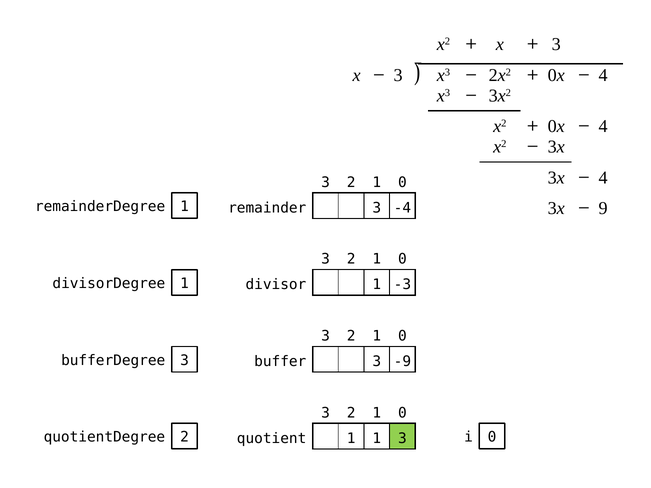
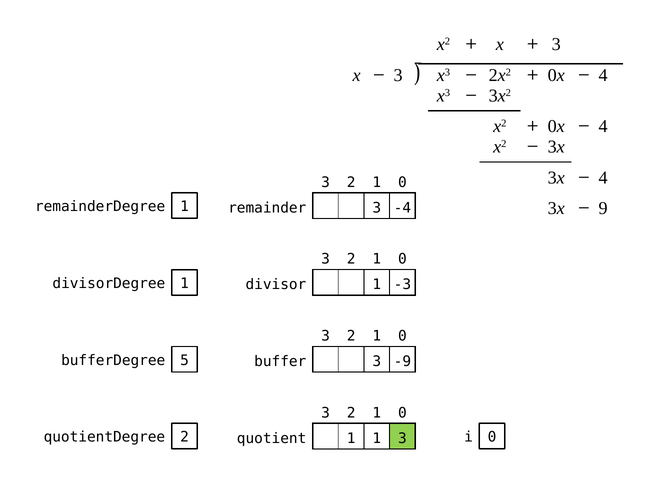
bufferDegree 3: 3 -> 5 (185, 360)
